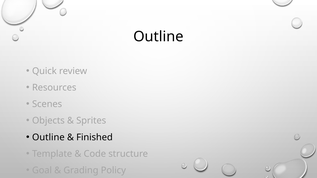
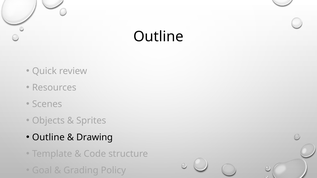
Finished: Finished -> Drawing (95, 137)
